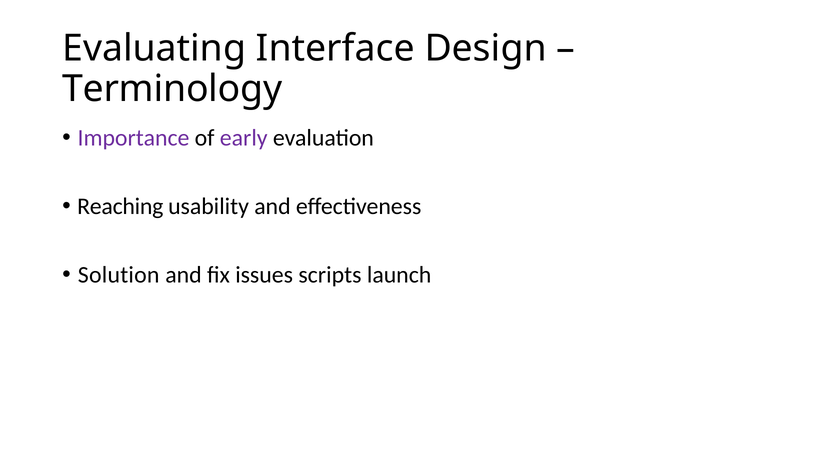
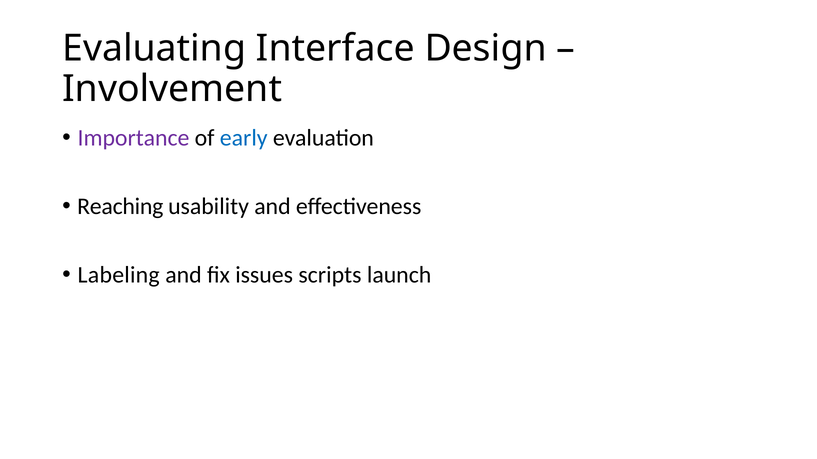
Terminology: Terminology -> Involvement (172, 89)
early colour: purple -> blue (244, 138)
Solution: Solution -> Labeling (119, 275)
